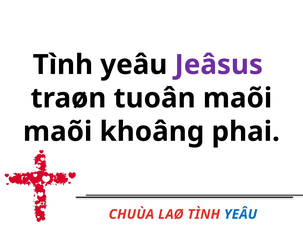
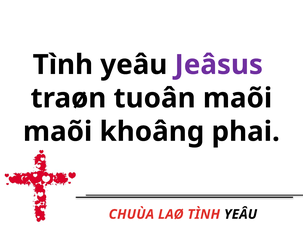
YEÂU colour: blue -> black (241, 214)
